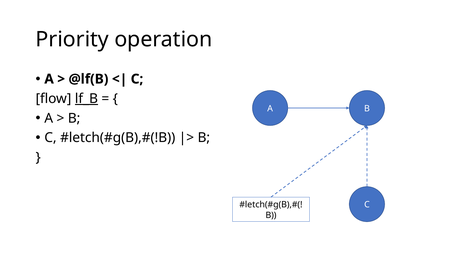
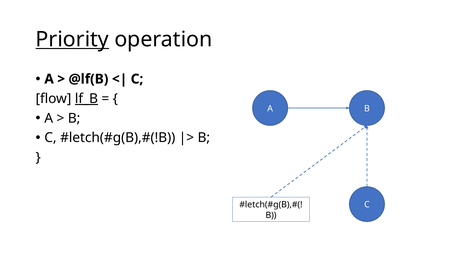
Priority underline: none -> present (72, 39)
